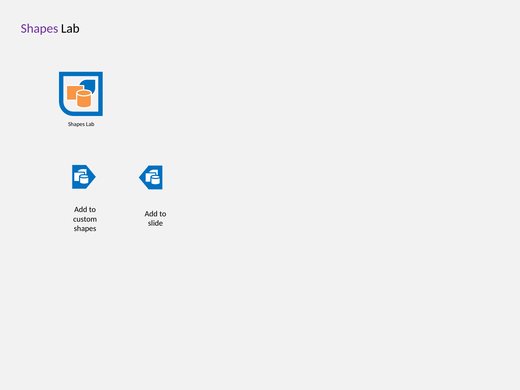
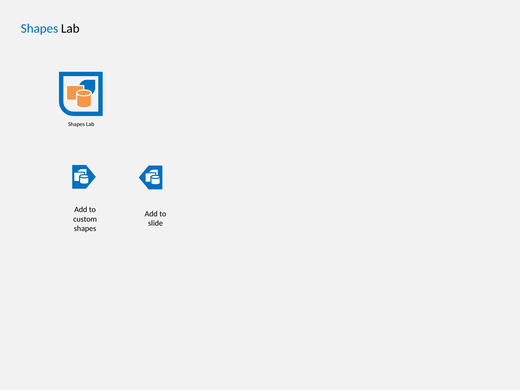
Shapes colour: purple -> blue (39, 29)
